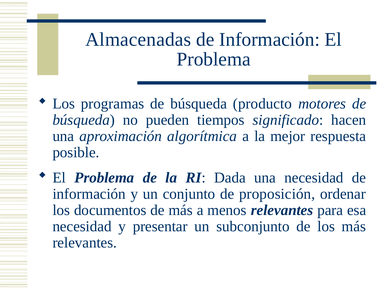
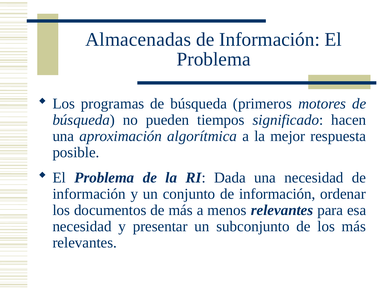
producto: producto -> primeros (262, 103)
conjunto de proposición: proposición -> información (277, 194)
